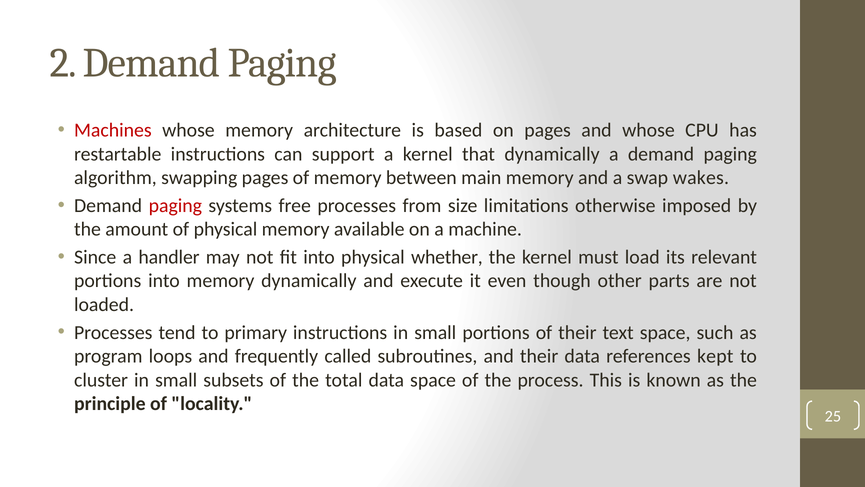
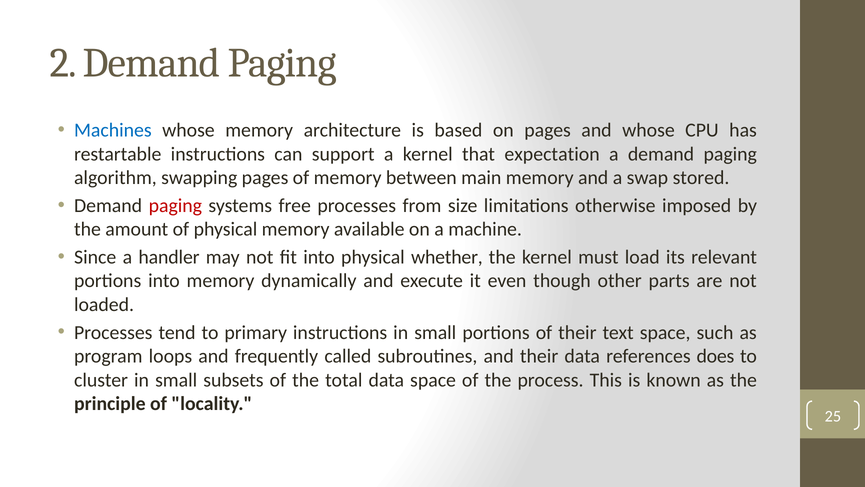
Machines colour: red -> blue (113, 130)
that dynamically: dynamically -> expectation (552, 154)
wakes: wakes -> stored (701, 178)
kept: kept -> does (715, 356)
